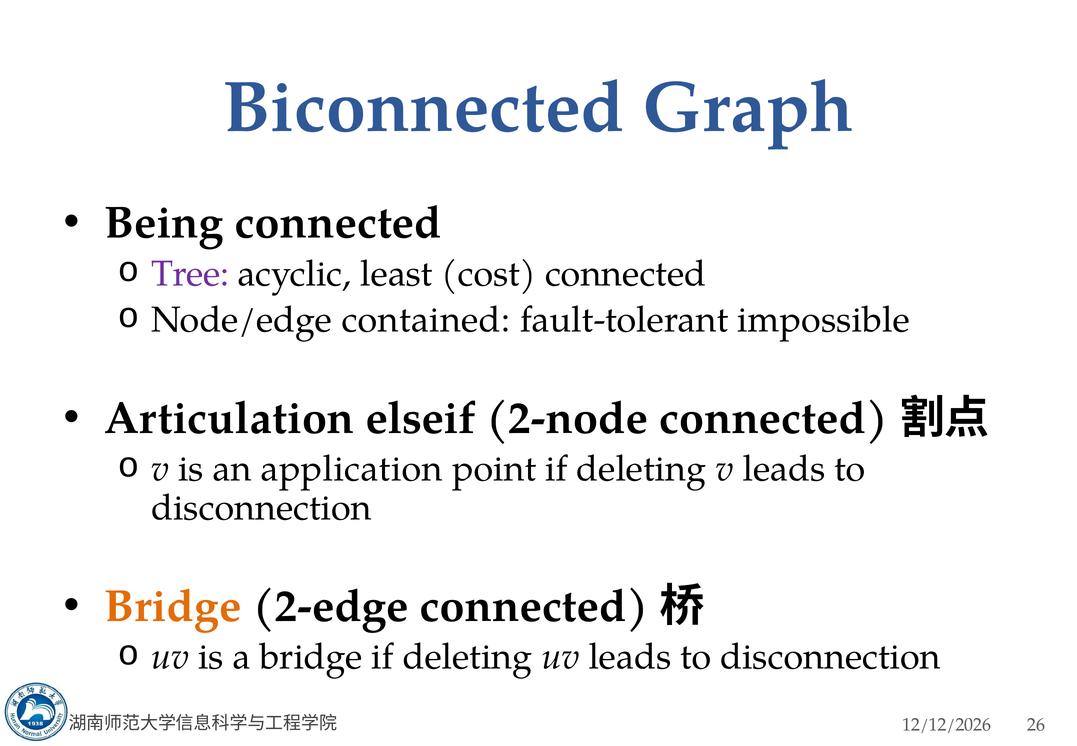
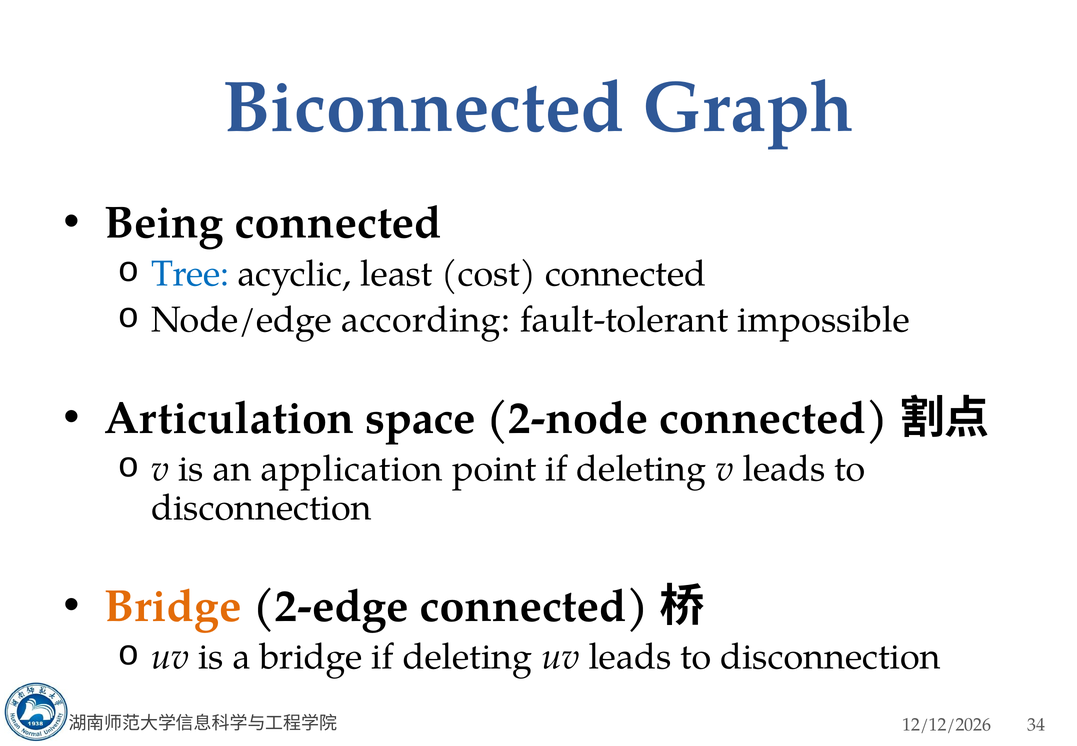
Tree colour: purple -> blue (190, 274)
contained: contained -> according (426, 320)
elseif: elseif -> space (421, 418)
26: 26 -> 34 (1036, 724)
